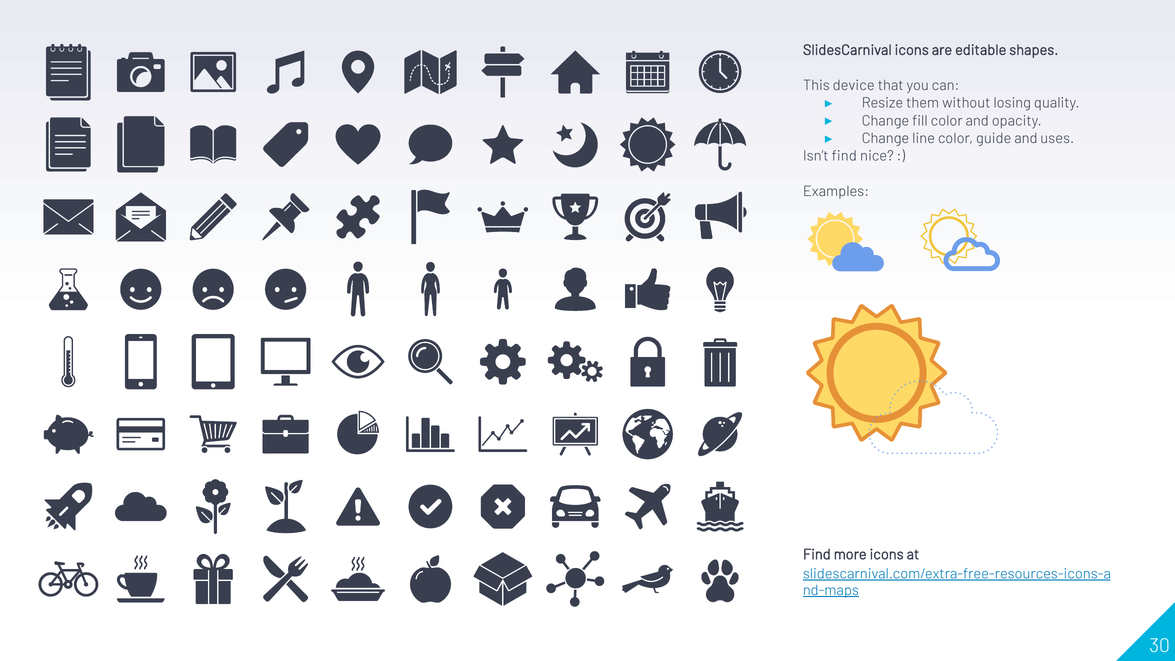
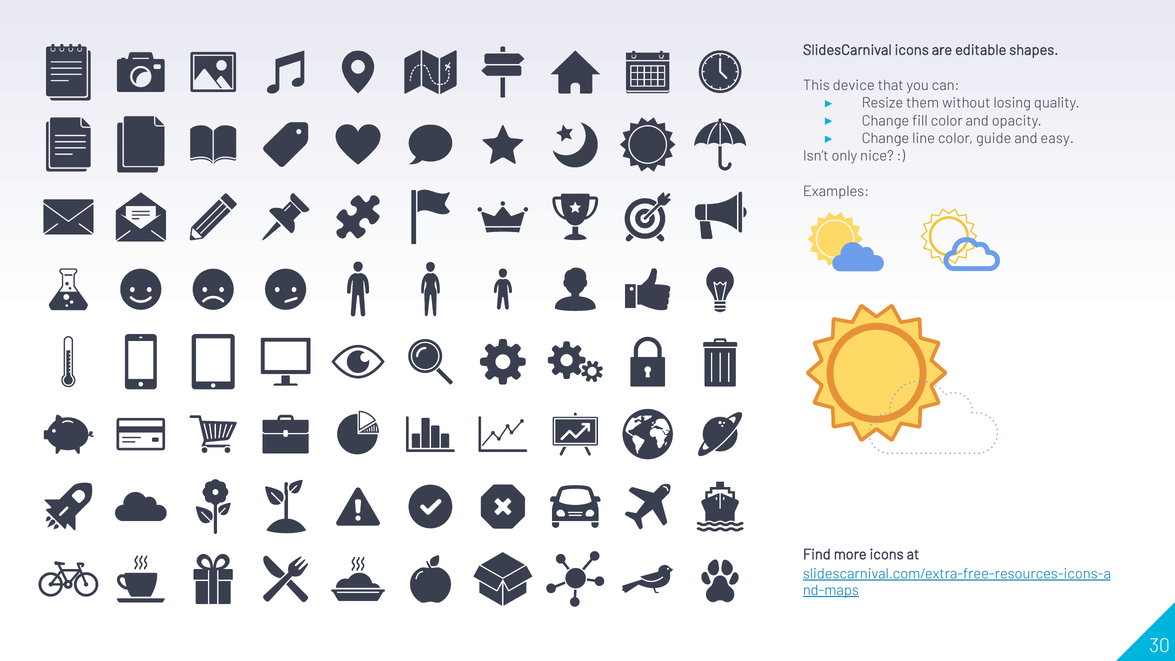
uses: uses -> easy (1057, 138)
Isn’t find: find -> only (844, 156)
